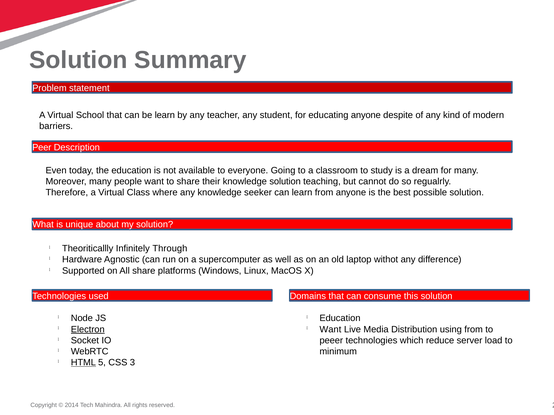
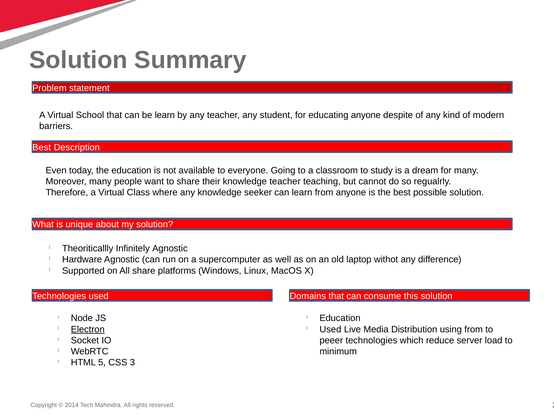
Peer: Peer -> Best (42, 148)
knowledge solution: solution -> teacher (285, 182)
Infinitely Through: Through -> Agnostic (170, 249)
Want: Want -> Used (330, 330)
HTML underline: present -> none (83, 363)
